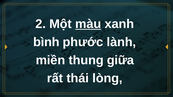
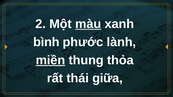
miền underline: none -> present (50, 60)
giữa: giữa -> thỏa (120, 60)
lòng: lòng -> giữa (108, 79)
